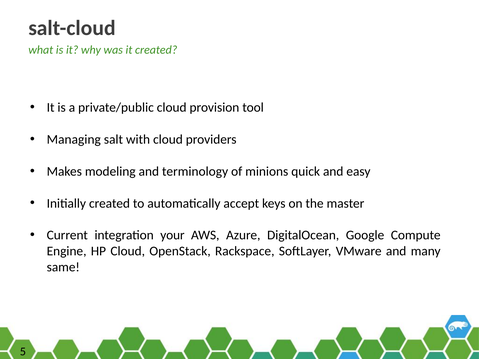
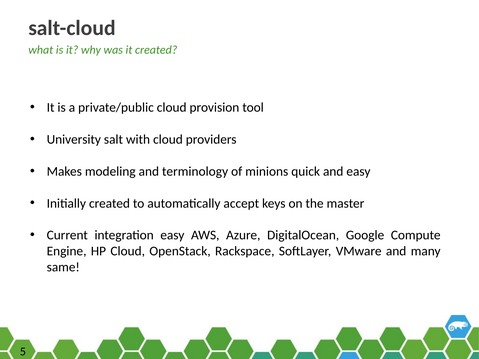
Managing: Managing -> University (74, 140)
integration your: your -> easy (172, 235)
